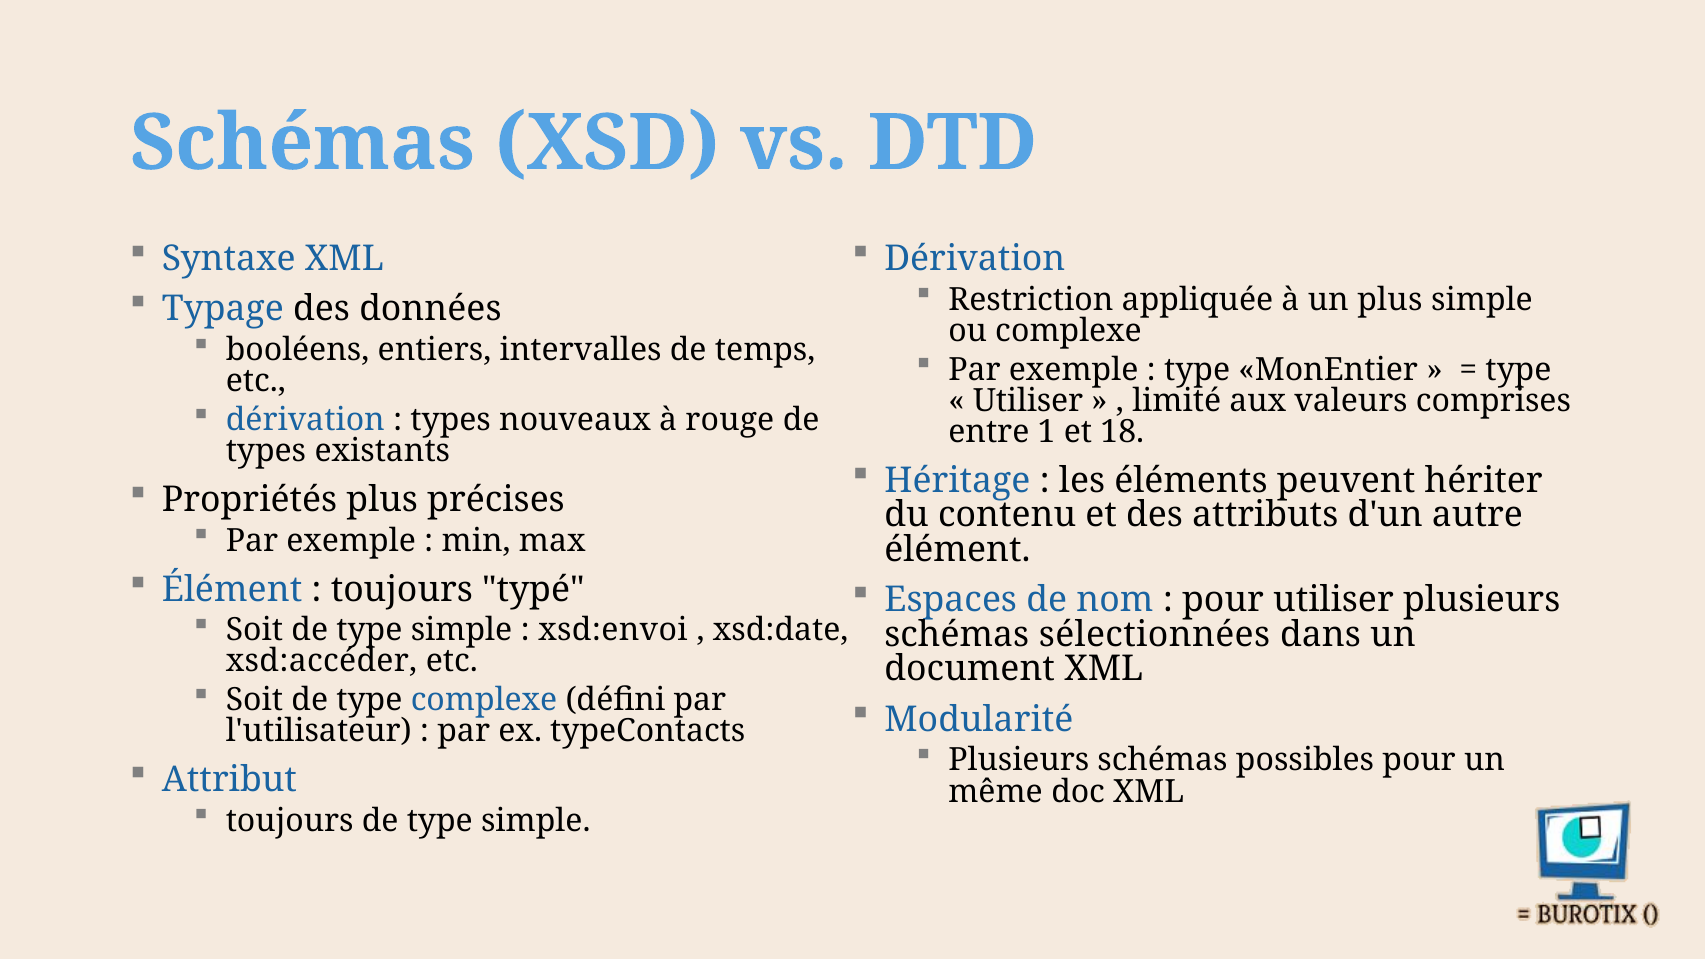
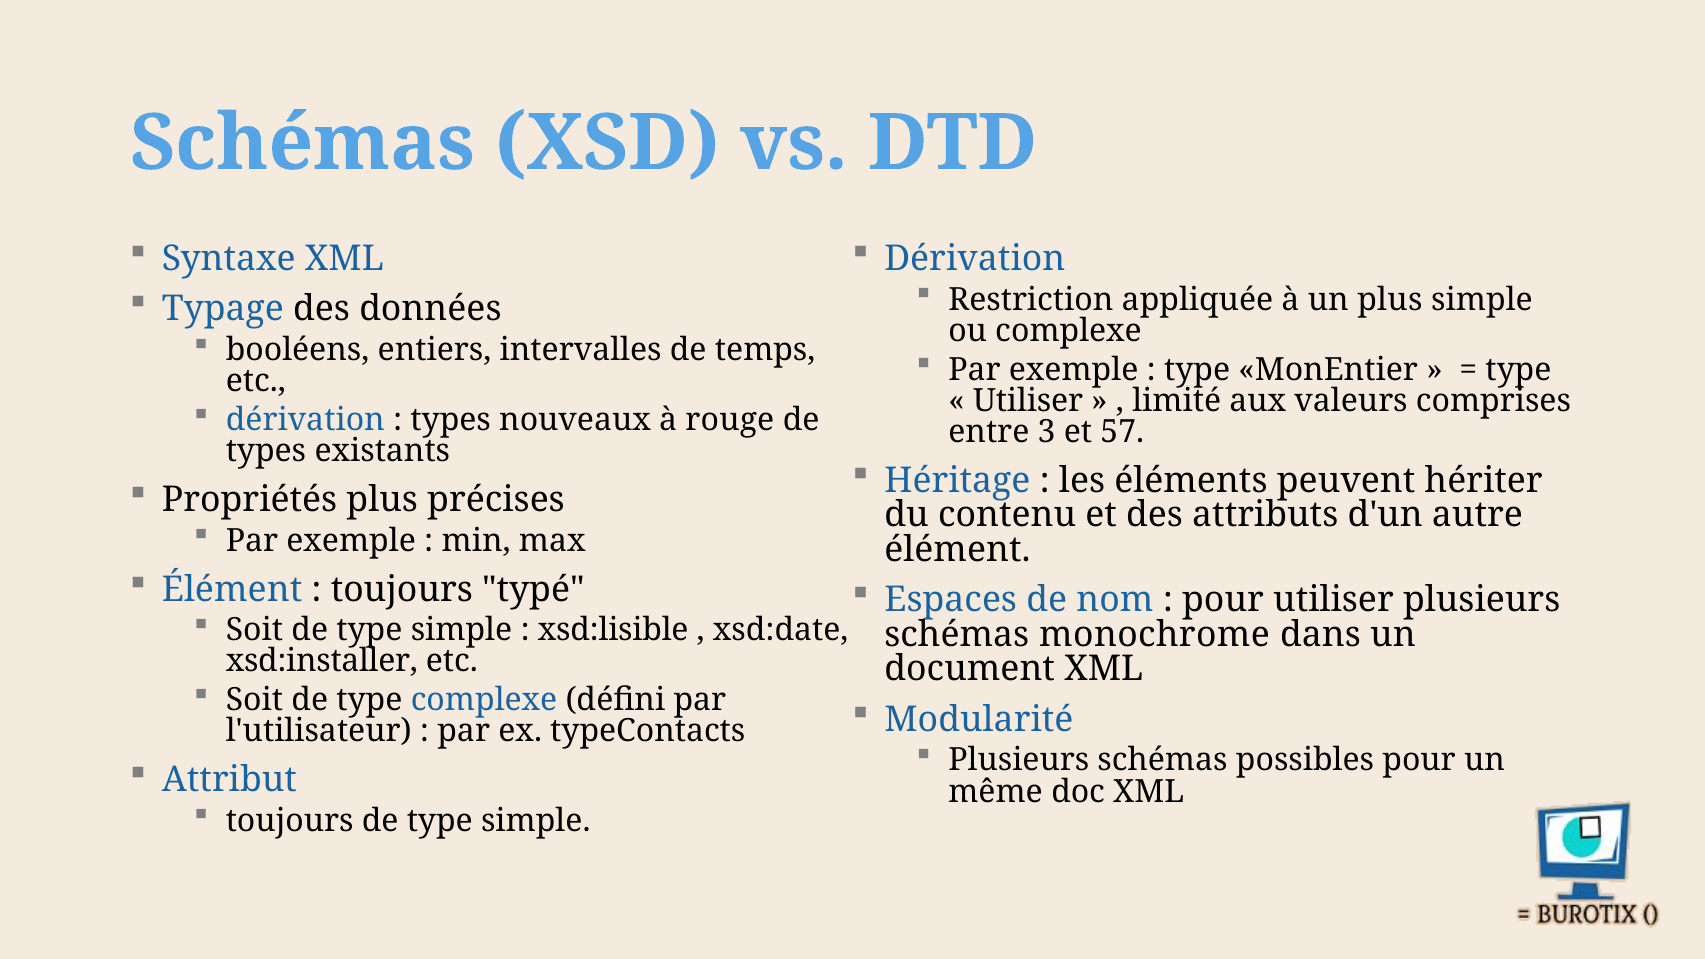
1: 1 -> 3 (1047, 432)
18: 18 -> 57 (1122, 432)
xsd:envoi: xsd:envoi -> xsd:lisible (613, 630)
sélectionnées: sélectionnées -> monochrome (1155, 635)
xsd:accéder: xsd:accéder -> xsd:installer (322, 661)
